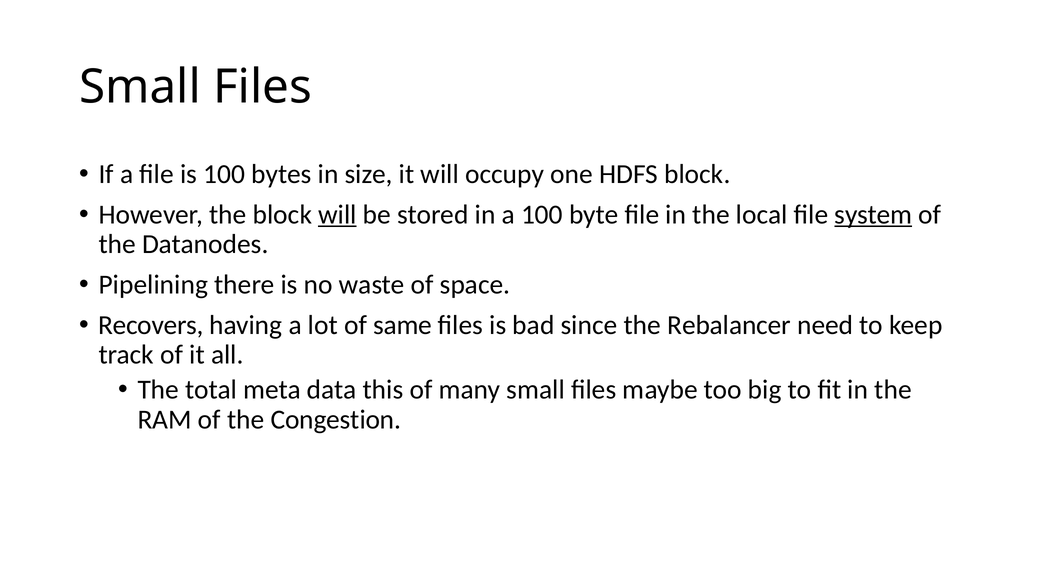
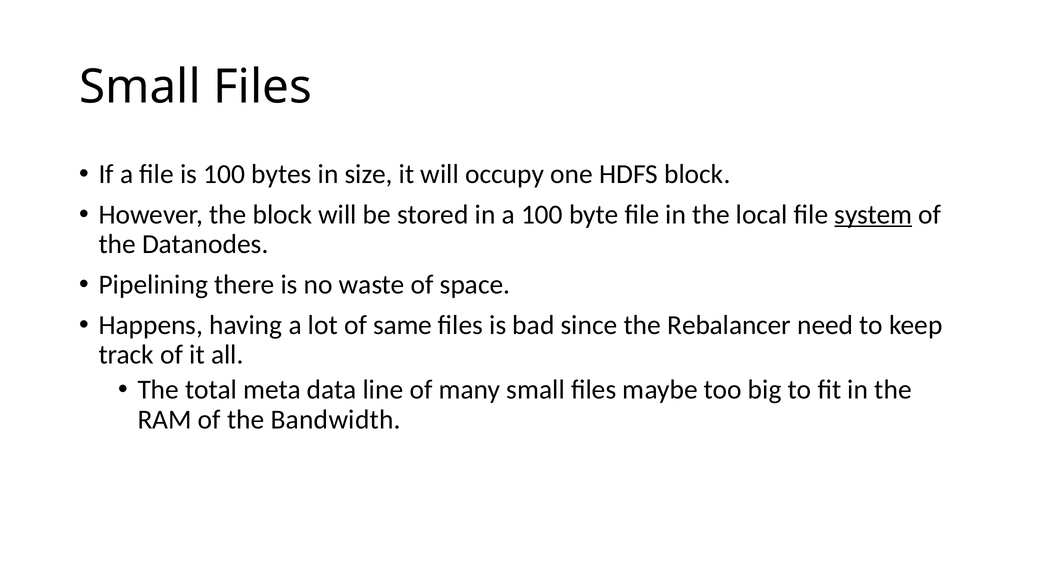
will underline: present -> none (337, 214)
Recovers: Recovers -> Happens (151, 325)
this: this -> line (383, 390)
Congestion: Congestion -> Bandwidth (336, 420)
